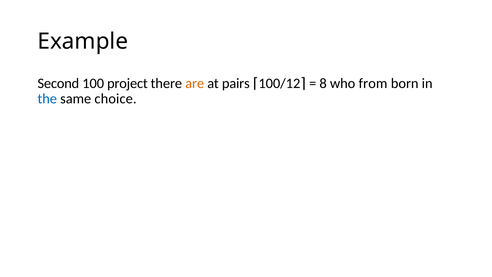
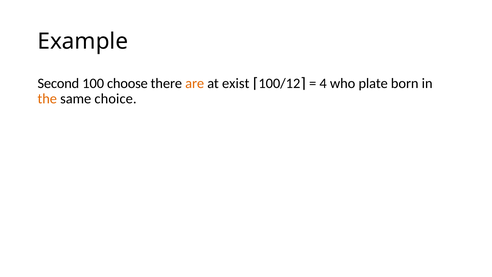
project: project -> choose (127, 83)
pairs: pairs -> exist (236, 83)
8: 8 -> 4 (323, 83)
from: from -> plate (373, 83)
the colour: blue -> orange (47, 99)
